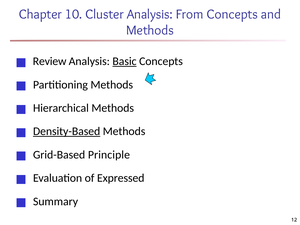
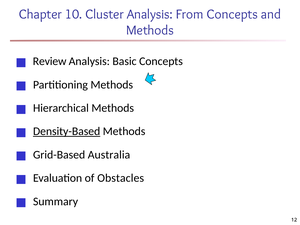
Basic underline: present -> none (125, 61)
Principle: Principle -> Australia (109, 155)
Expressed: Expressed -> Obstacles (121, 178)
